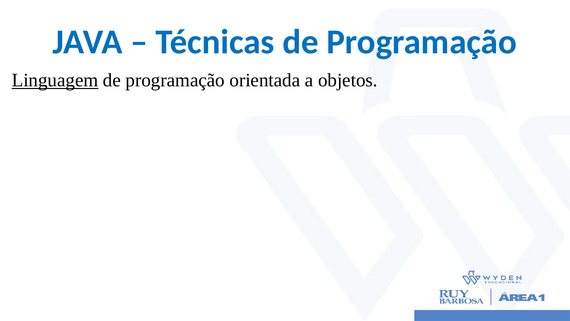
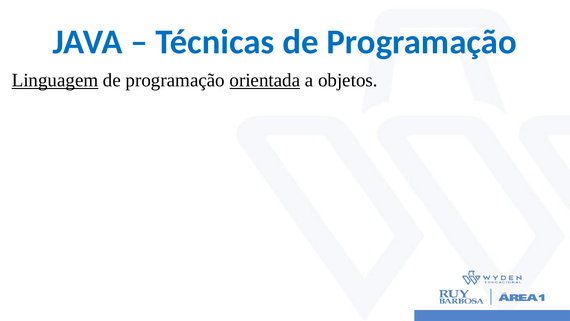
orientada underline: none -> present (265, 80)
